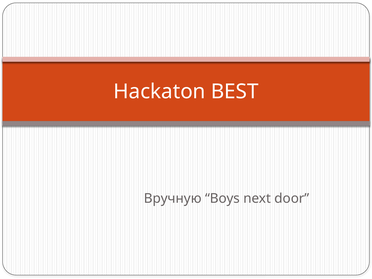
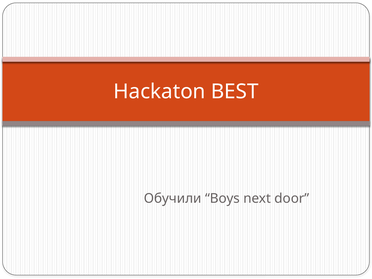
Вручную: Вручную -> Обучили (173, 199)
